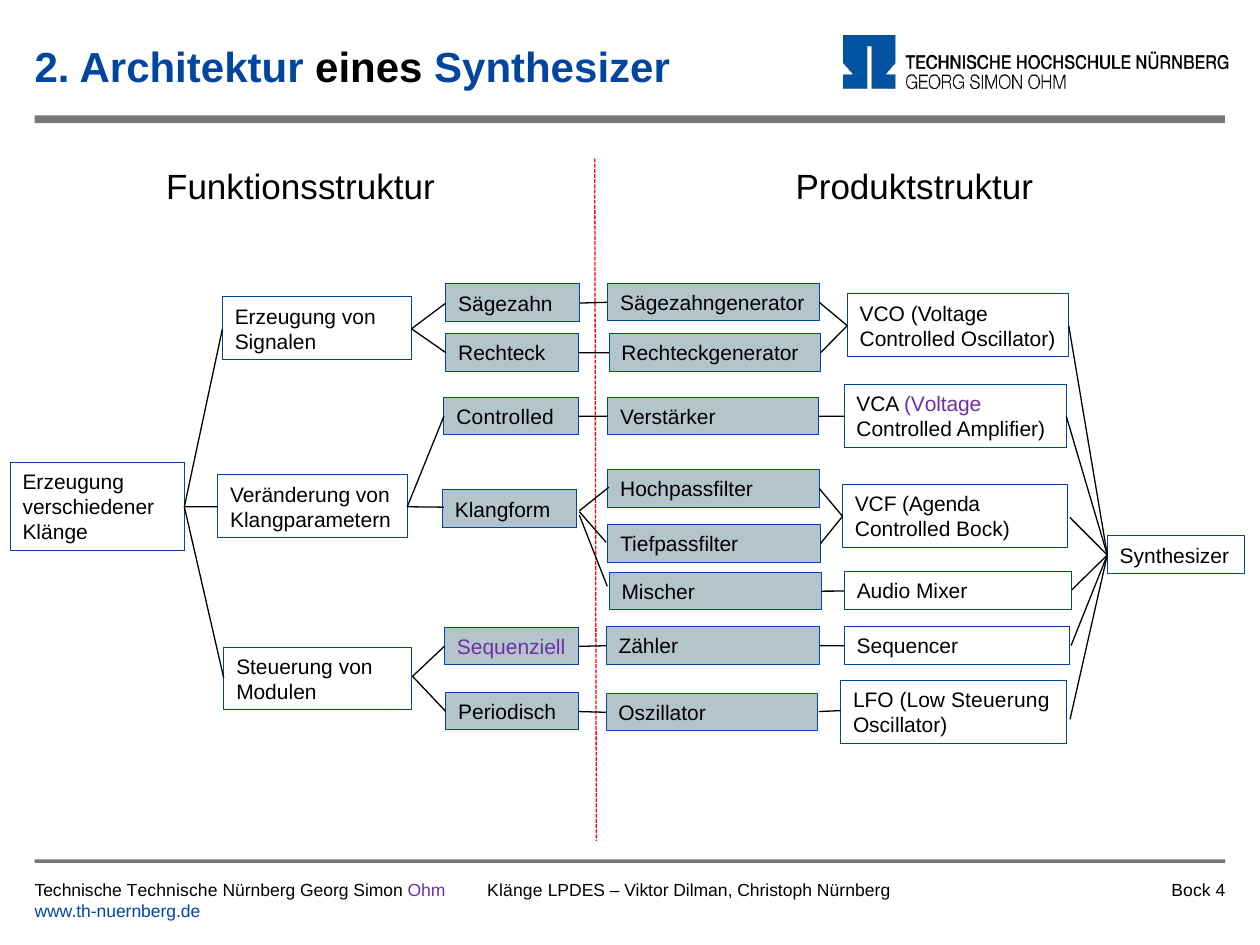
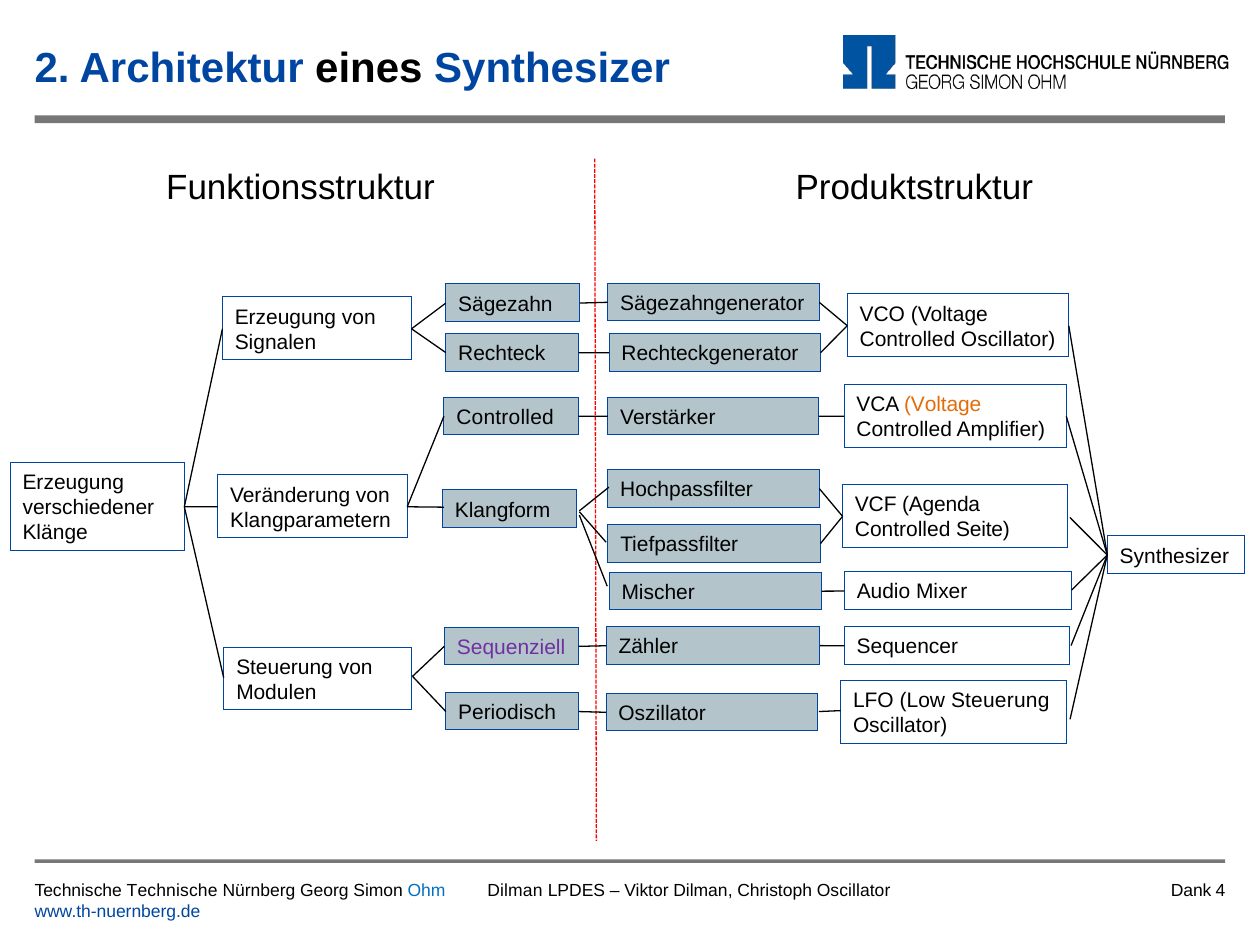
Voltage colour: purple -> orange (943, 405)
Controlled Bock: Bock -> Seite (983, 530)
Ohm colour: purple -> blue (427, 891)
Klänge: Klänge -> Dilman (515, 891)
Christoph Nürnberg: Nürnberg -> Oscillator (854, 891)
Bock: Bock -> Dank (1191, 891)
